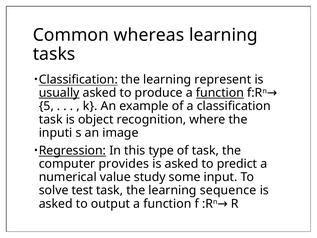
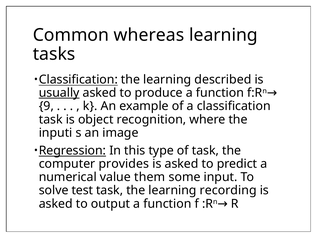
represent: represent -> described (223, 79)
function underline: present -> none (220, 93)
5: 5 -> 9 (46, 106)
study: study -> them (150, 177)
sequence: sequence -> recording (228, 190)
